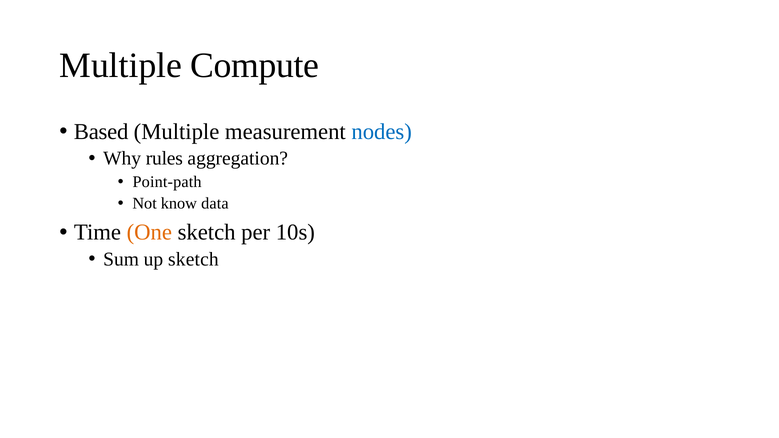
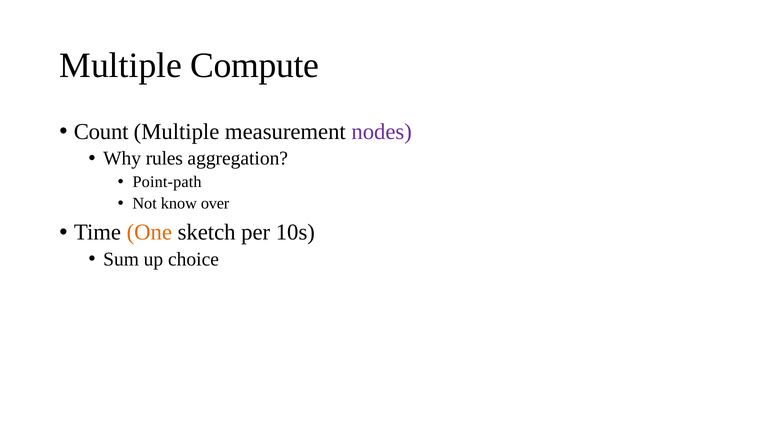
Based: Based -> Count (101, 132)
nodes colour: blue -> purple (382, 132)
data: data -> over (215, 203)
up sketch: sketch -> choice (193, 259)
